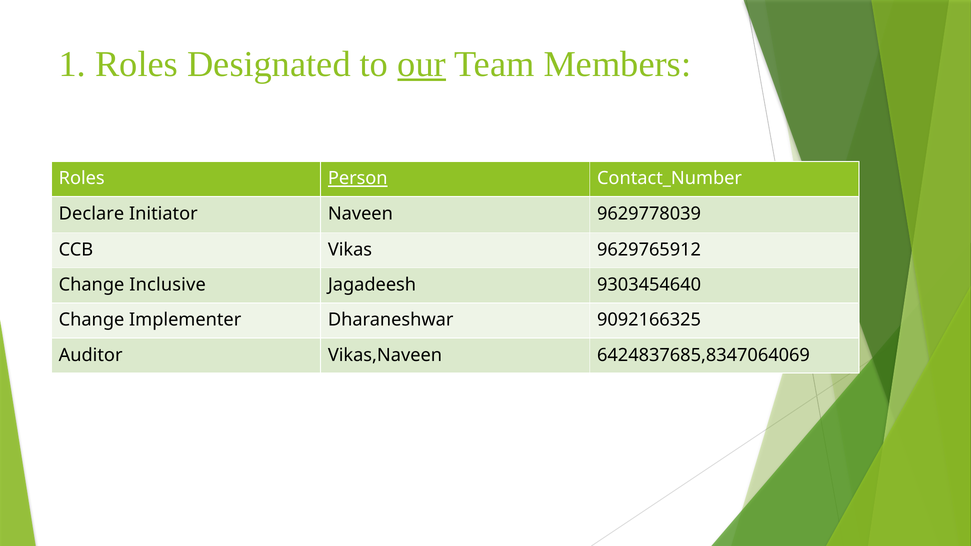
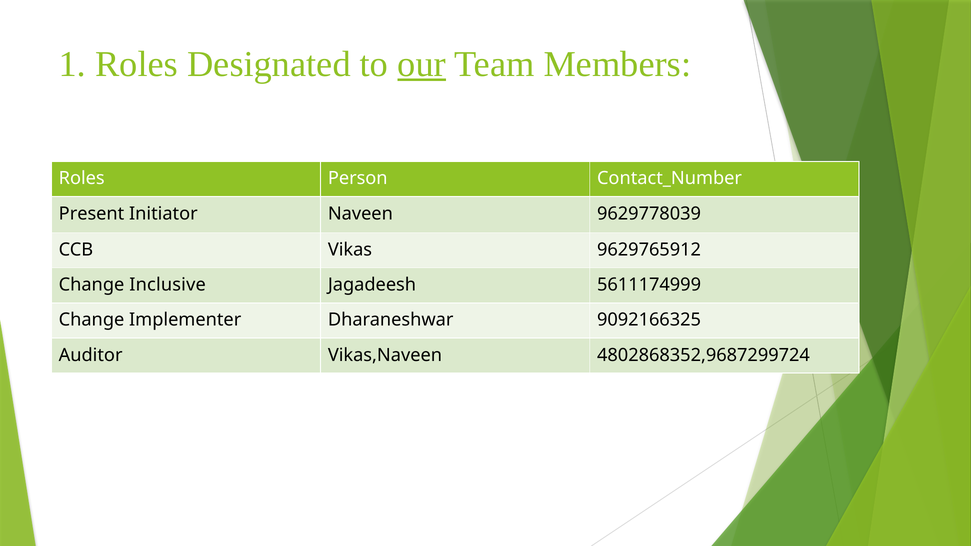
Person underline: present -> none (358, 178)
Declare: Declare -> Present (92, 214)
9303454640: 9303454640 -> 5611174999 (649, 285)
6424837685,8347064069: 6424837685,8347064069 -> 4802868352,9687299724 (703, 355)
